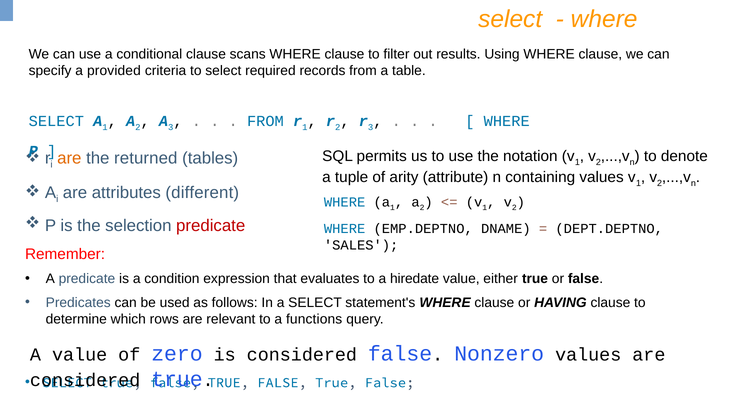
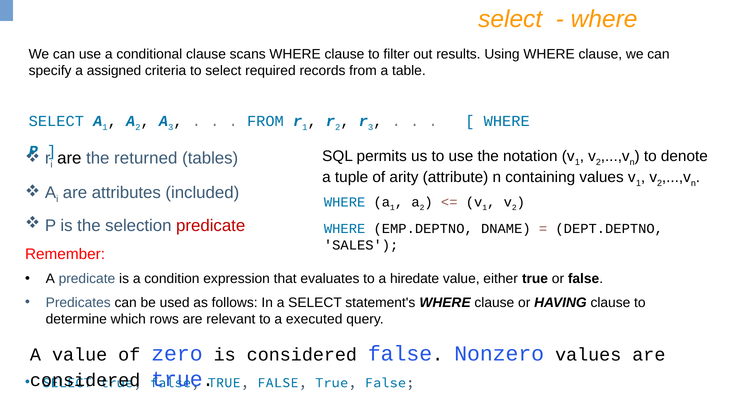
provided: provided -> assigned (114, 71)
are colour: orange -> black (69, 158)
different: different -> included (202, 193)
functions: functions -> executed (314, 320)
